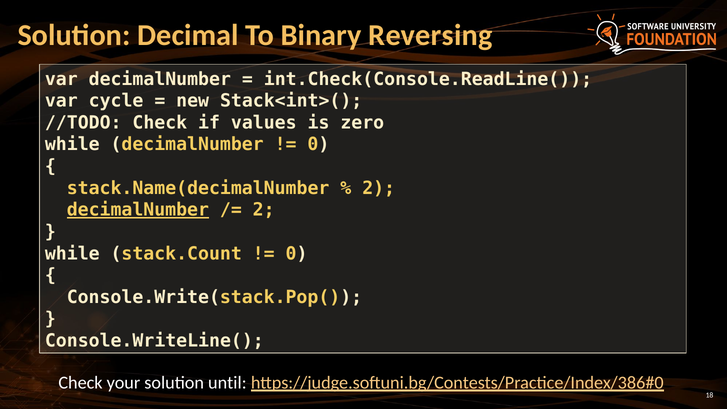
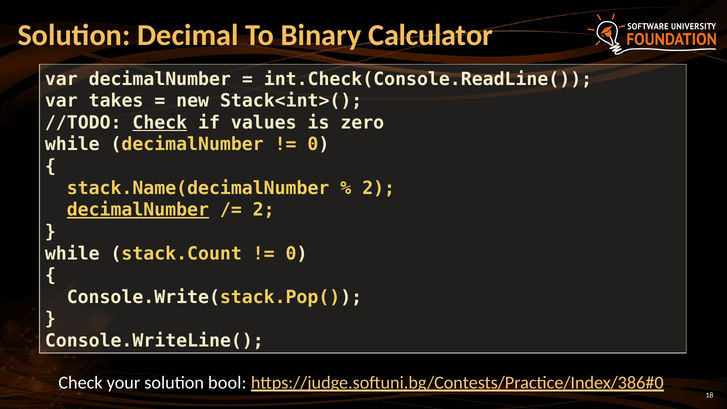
Reversing: Reversing -> Calculator (431, 35)
cycle: cycle -> takes (116, 101)
Check underline: none -> present (160, 123)
until: until -> bool (227, 383)
